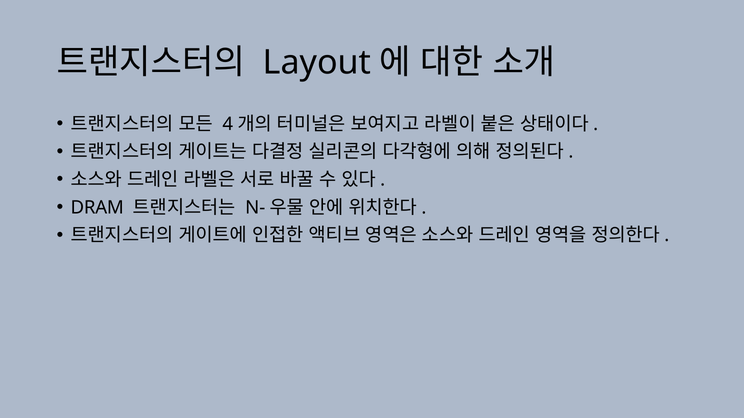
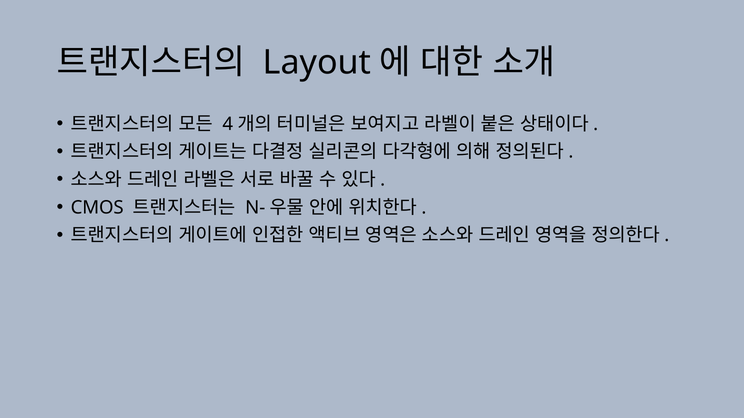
DRAM: DRAM -> CMOS (97, 208)
